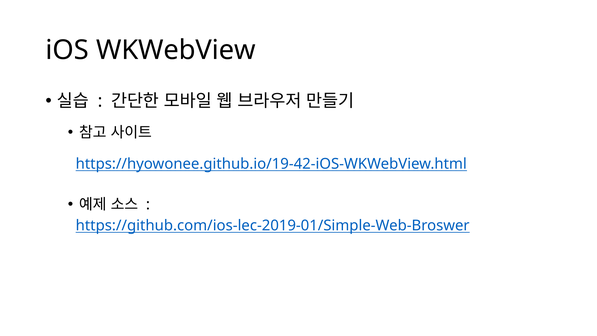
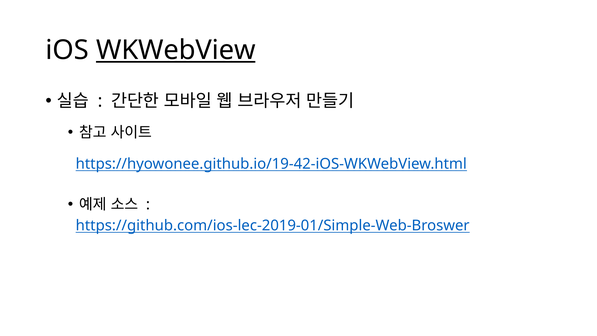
WKWebView underline: none -> present (176, 50)
